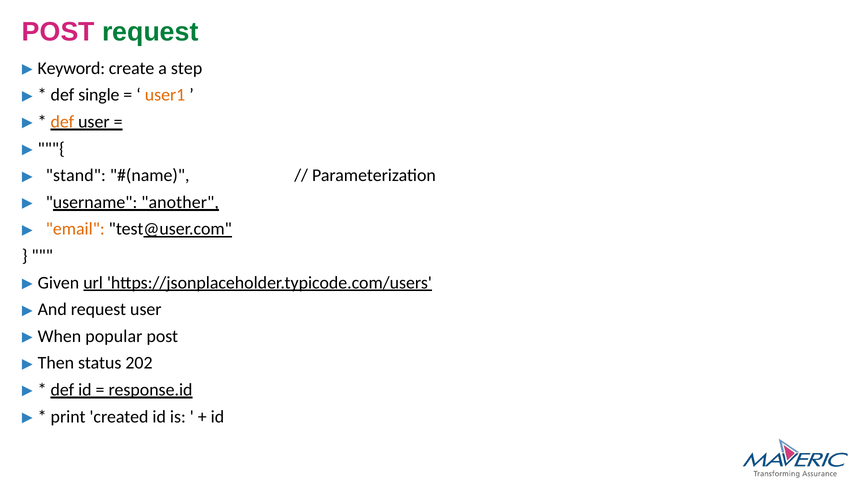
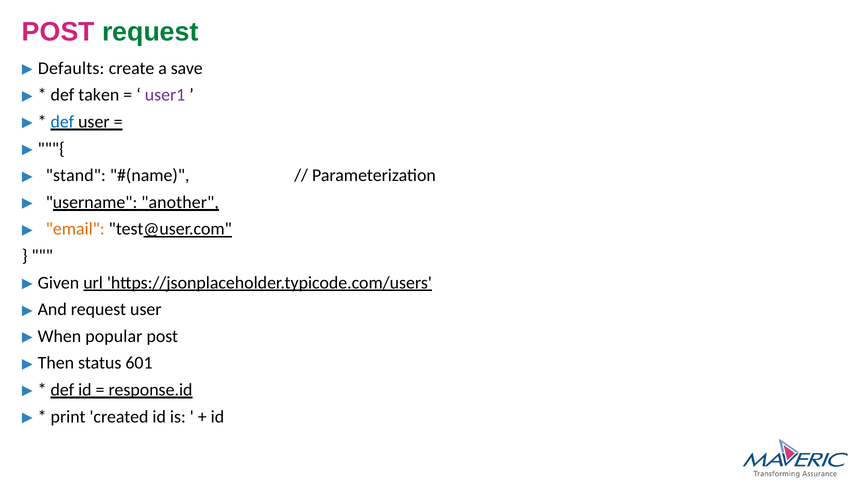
Keyword: Keyword -> Defaults (71, 68)
step: step -> save (187, 68)
single: single -> taken (99, 95)
user1 colour: orange -> purple (165, 95)
def colour: orange -> blue (62, 122)
202: 202 -> 601 (139, 363)
